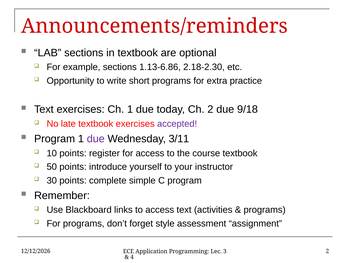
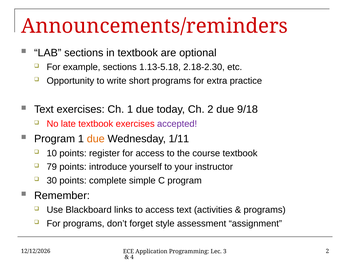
1.13-6.86: 1.13-6.86 -> 1.13-5.18 (160, 67)
due colour: purple -> orange (96, 139)
3/11: 3/11 -> 1/11 (179, 139)
50: 50 -> 79 (52, 167)
